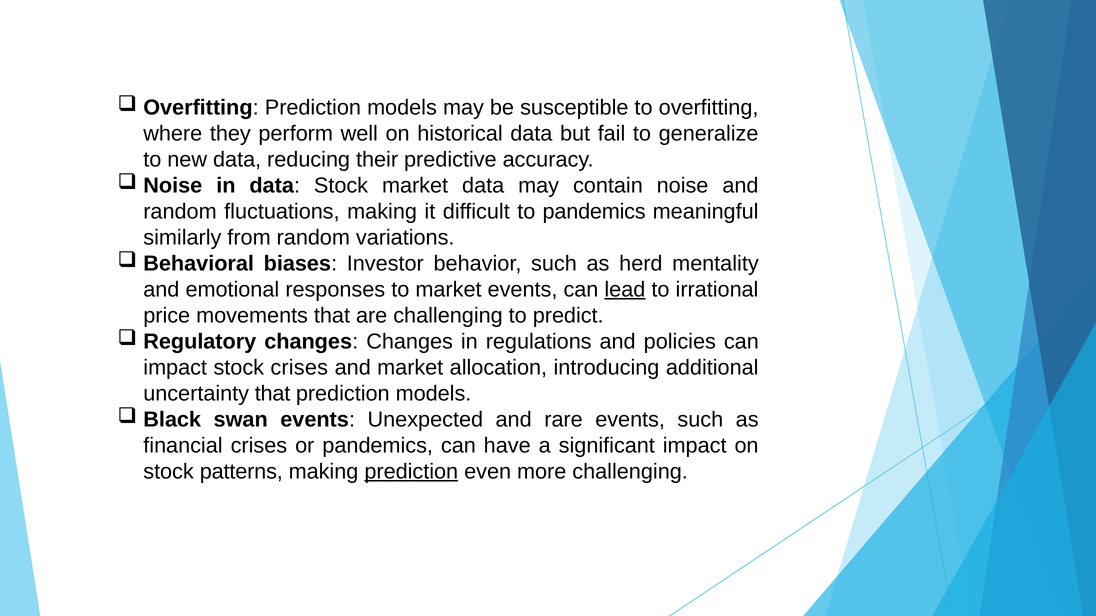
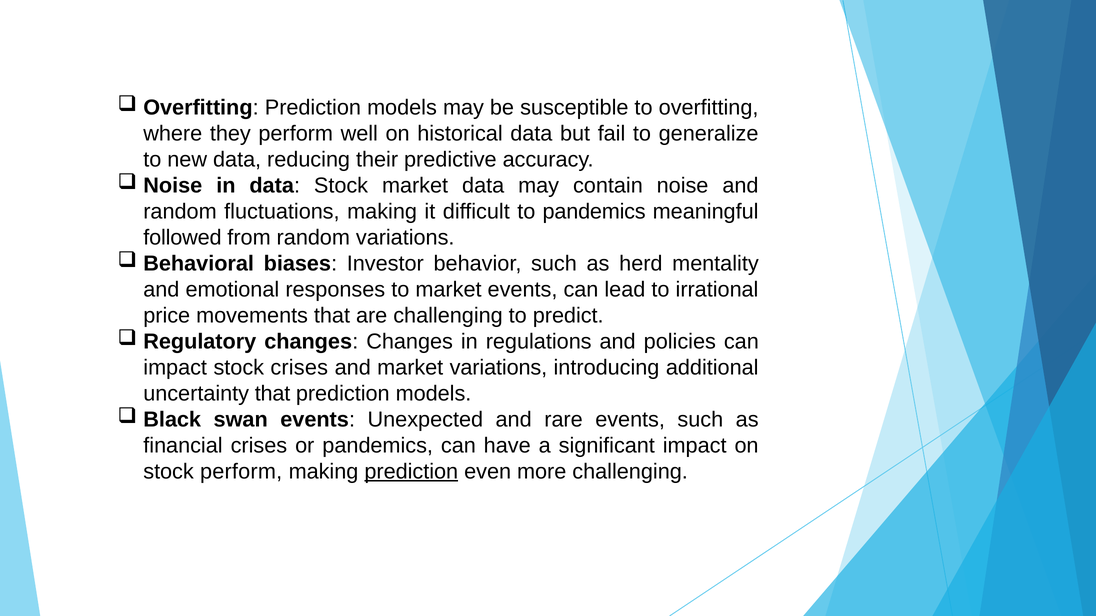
similarly: similarly -> followed (182, 238)
lead underline: present -> none (625, 290)
market allocation: allocation -> variations (498, 368)
stock patterns: patterns -> perform (241, 472)
